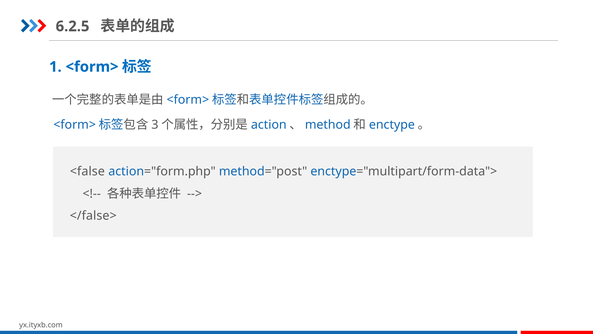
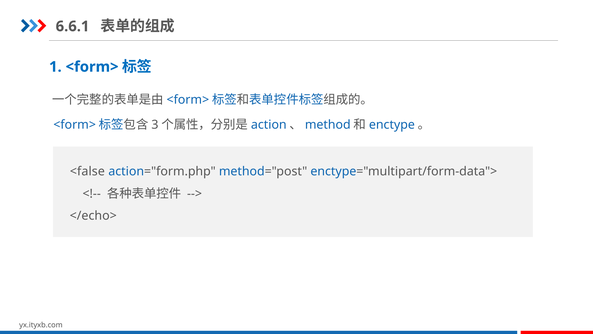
6.2.5: 6.2.5 -> 6.6.1 (73, 26)
</false>: </false> -> </echo> (93, 216)
